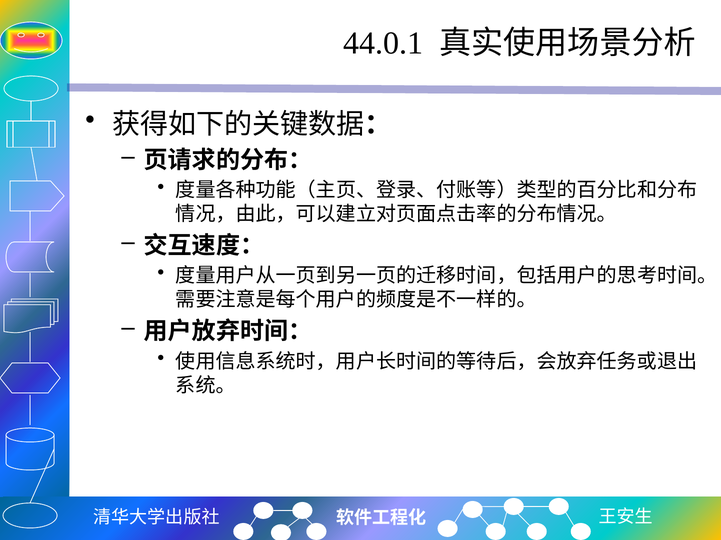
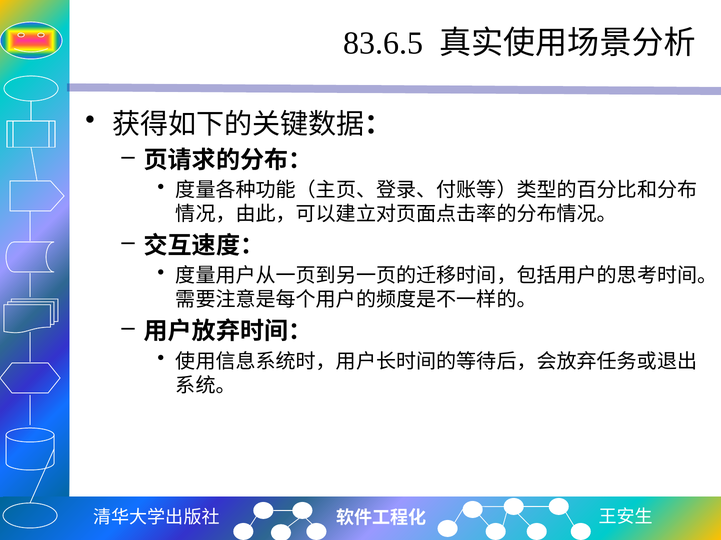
44.0.1: 44.0.1 -> 83.6.5 (383, 43)
